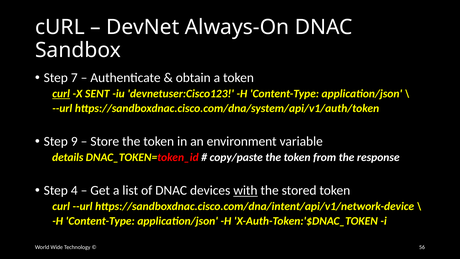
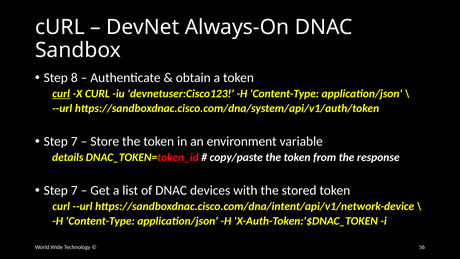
7: 7 -> 8 (74, 78)
X SENT: SENT -> CURL (97, 94)
9: 9 -> 7 (74, 141)
4: 4 -> 7 (74, 190)
with underline: present -> none (245, 190)
